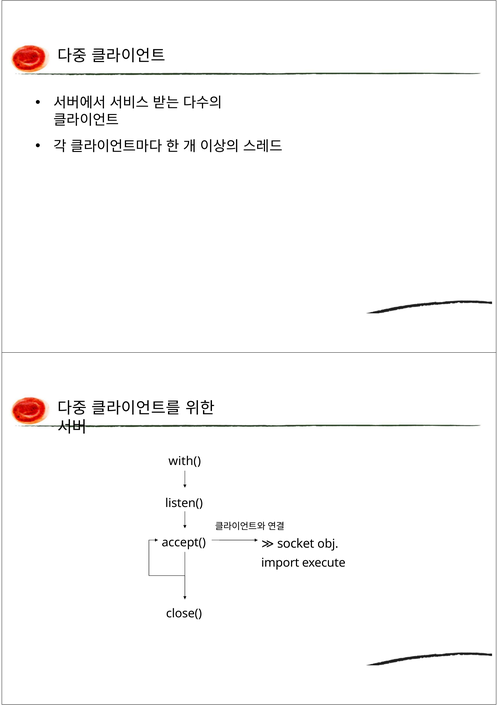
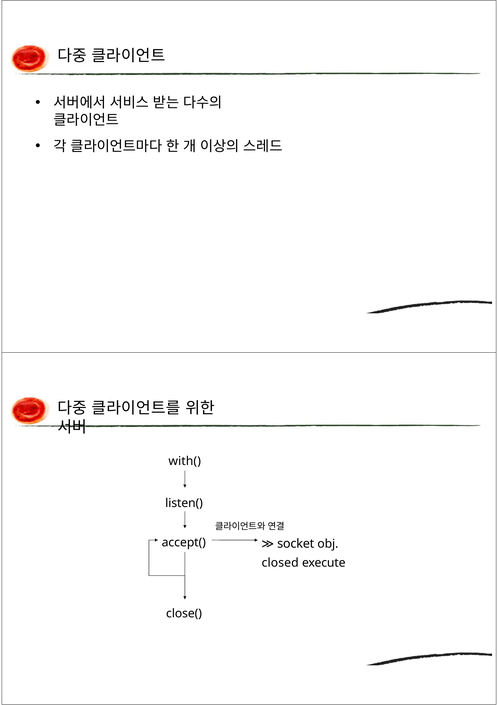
import: import -> closed (280, 562)
